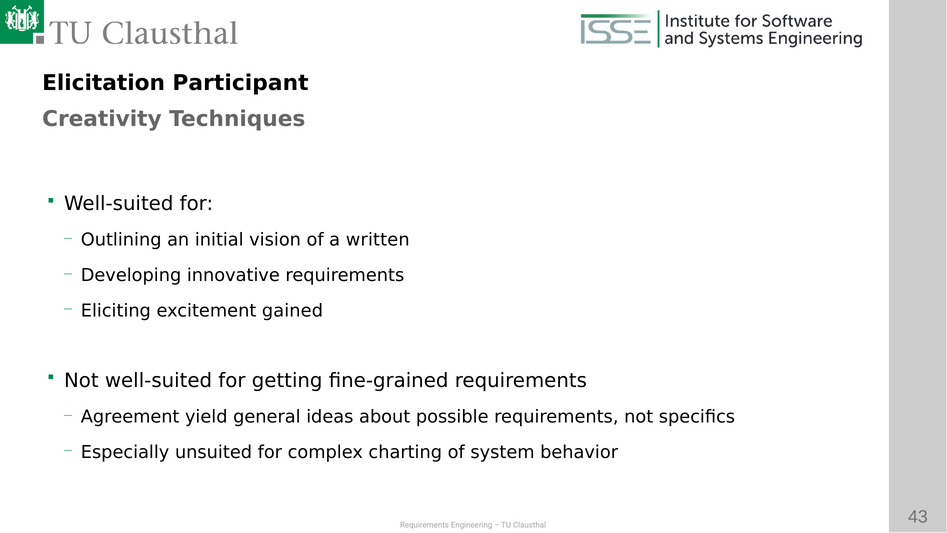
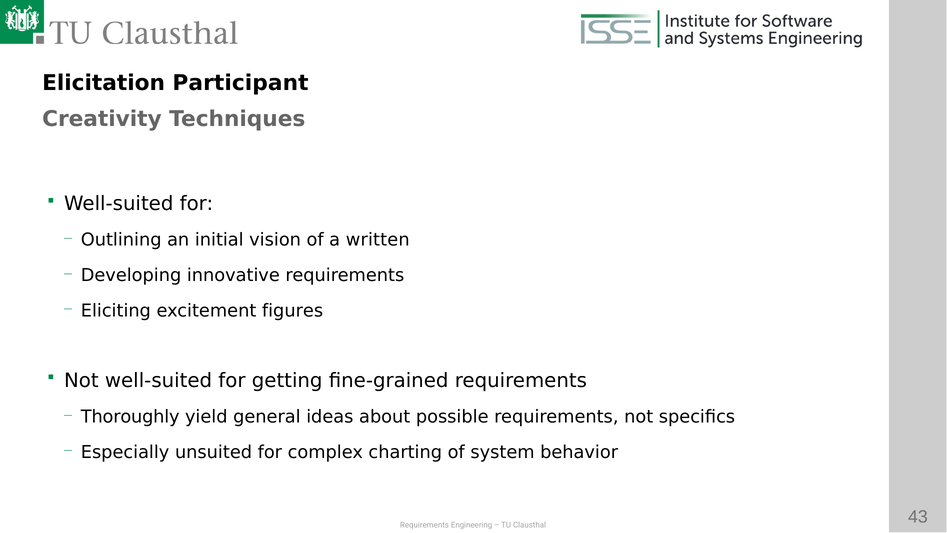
gained: gained -> figures (293, 311)
Agreement: Agreement -> Thoroughly (130, 417)
